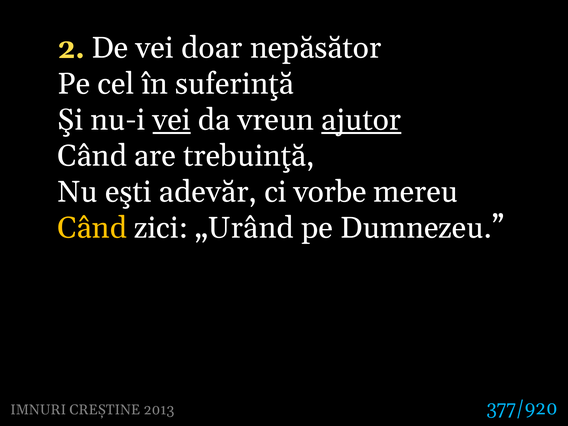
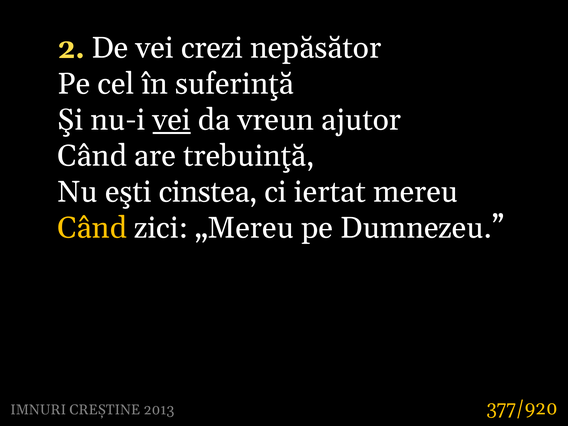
doar: doar -> crezi (212, 48)
ajutor underline: present -> none (361, 120)
adevăr: adevăr -> cinstea (208, 192)
vorbe: vorbe -> iertat (330, 192)
„Urând: „Urând -> „Mereu (245, 228)
377/920 colour: light blue -> yellow (522, 408)
